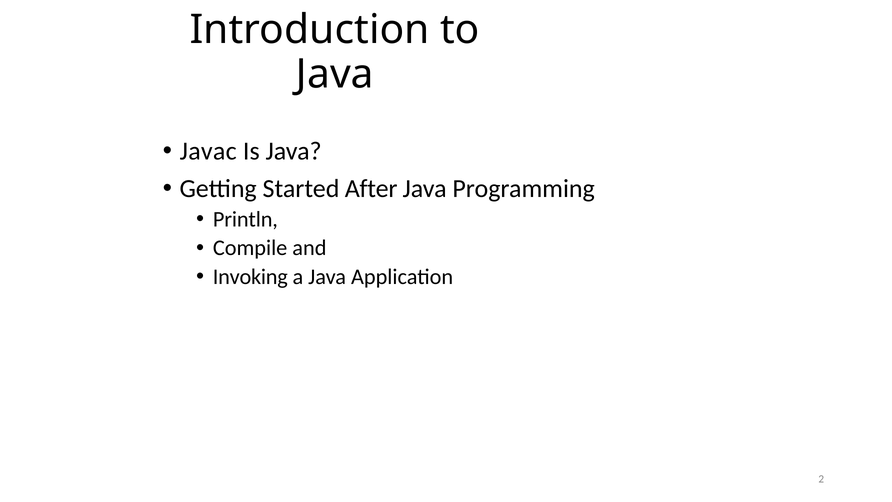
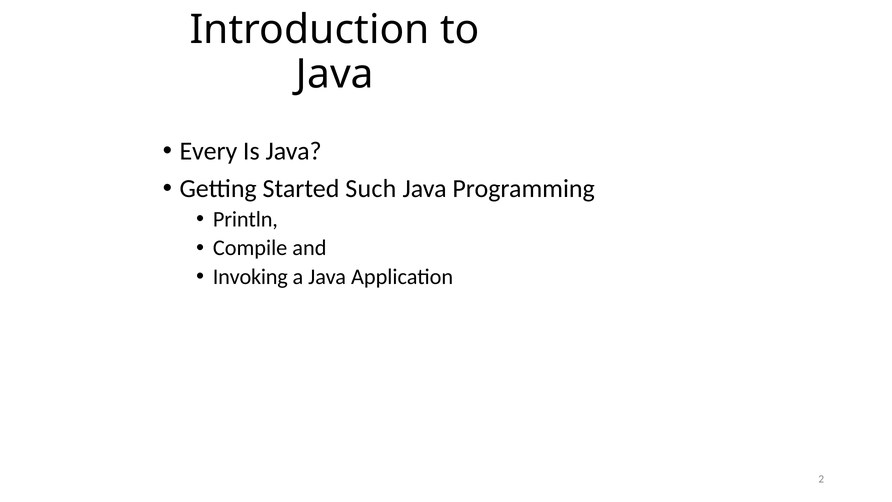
Javac: Javac -> Every (208, 151)
After: After -> Such (371, 188)
